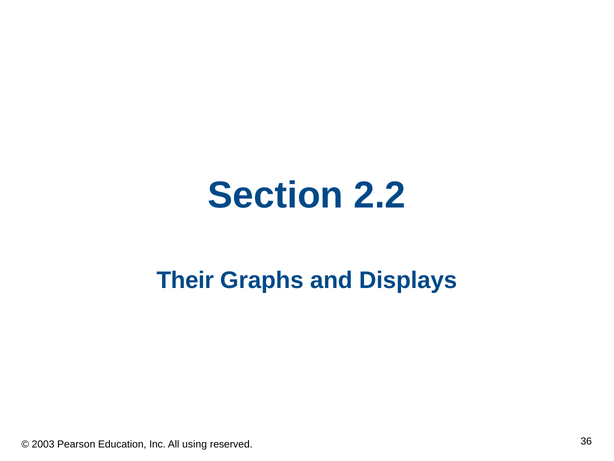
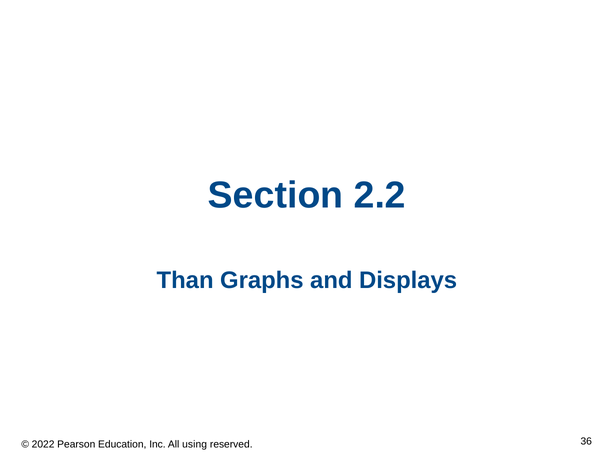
Their: Their -> Than (185, 280)
2003: 2003 -> 2022 (43, 444)
